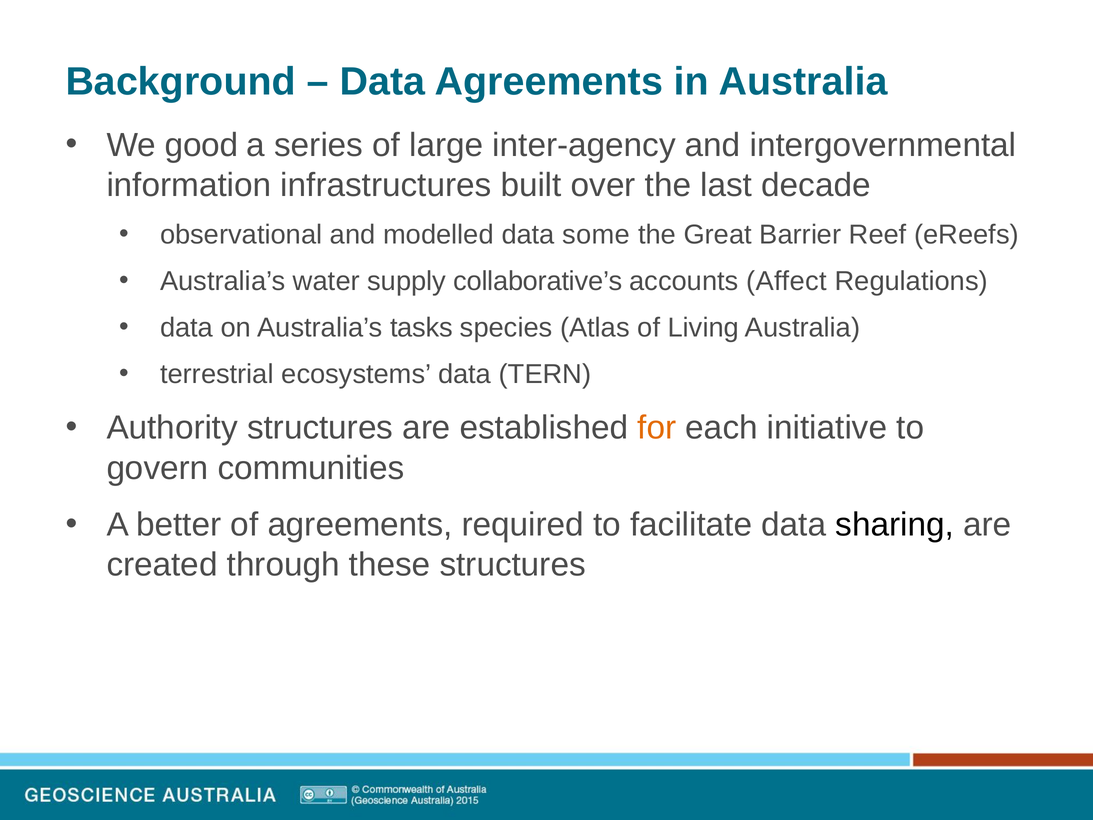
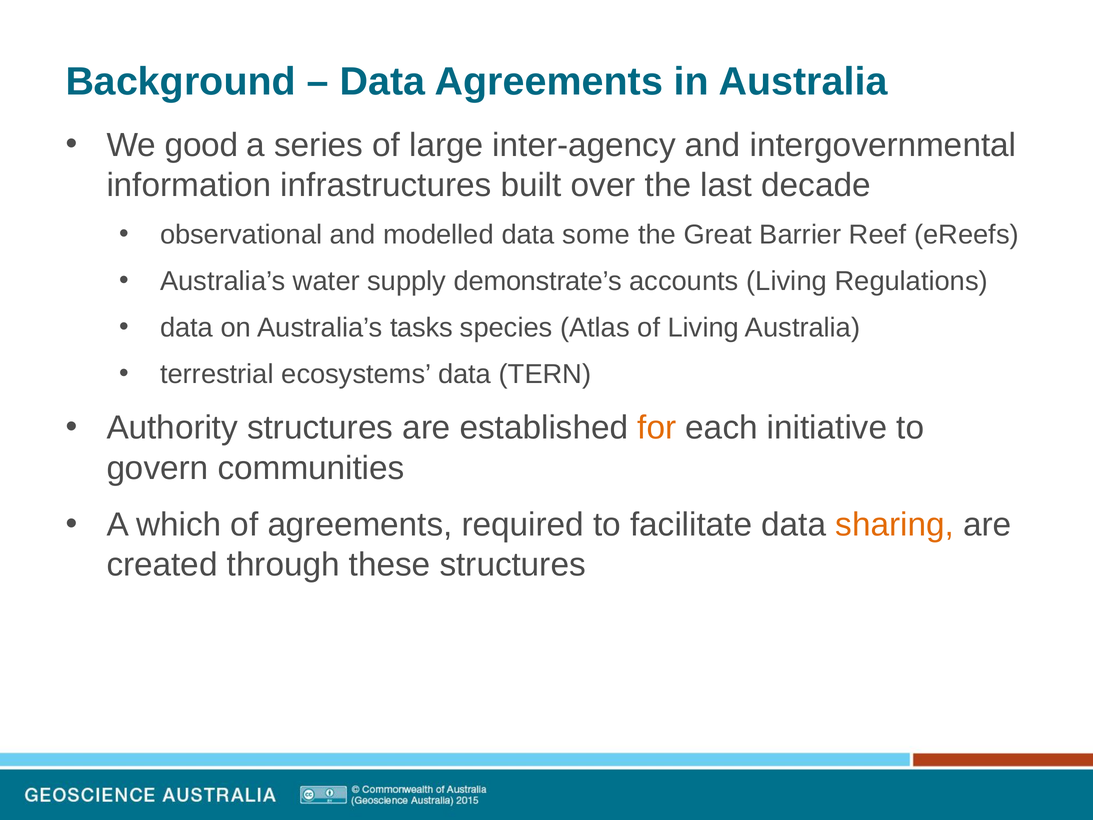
collaborative’s: collaborative’s -> demonstrate’s (538, 281)
accounts Affect: Affect -> Living (787, 281)
better: better -> which (179, 525)
sharing colour: black -> orange (895, 525)
